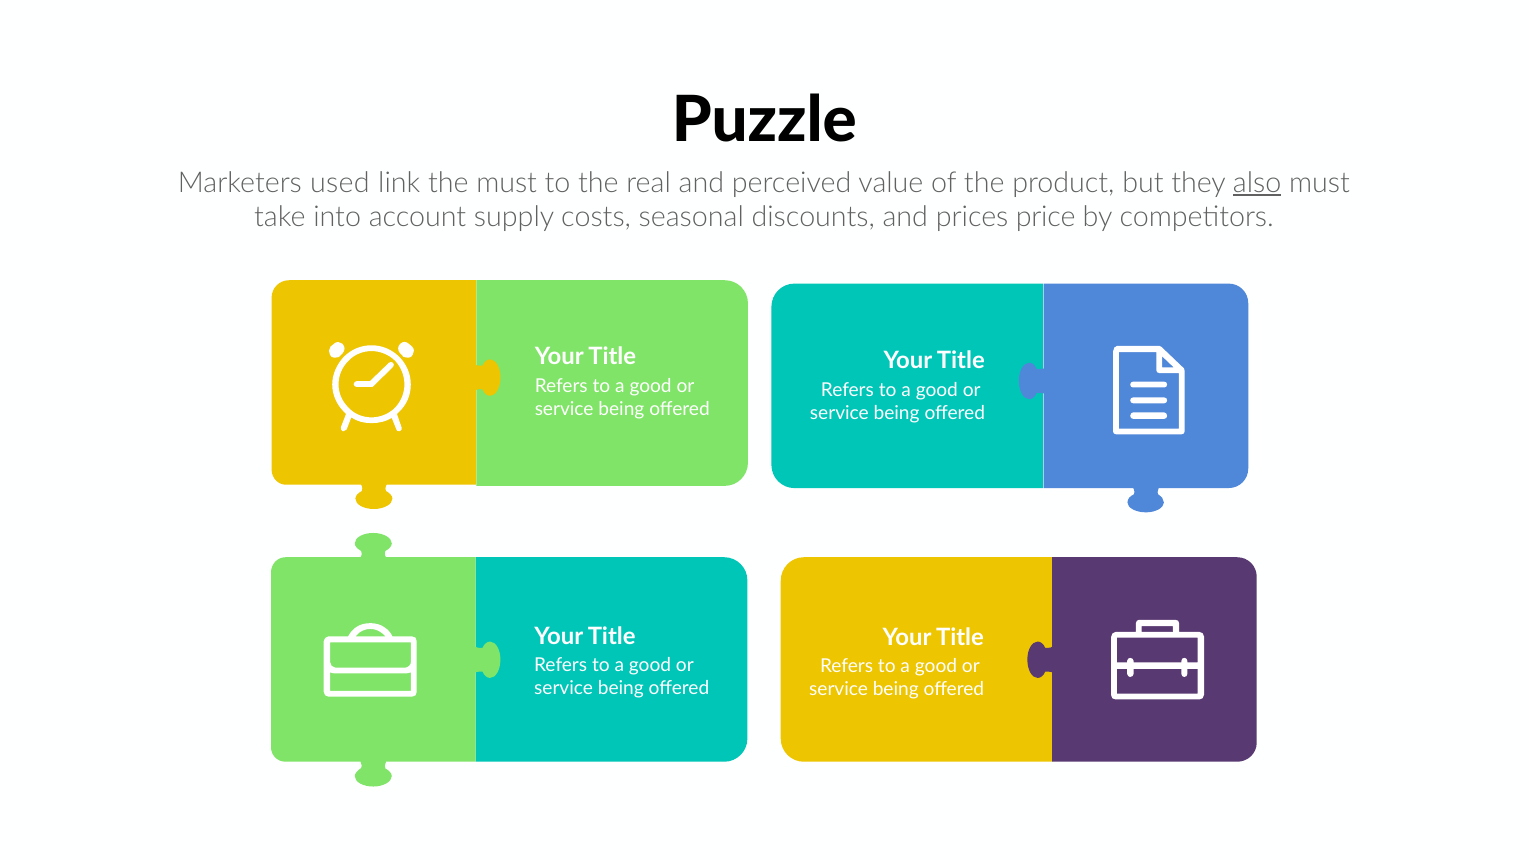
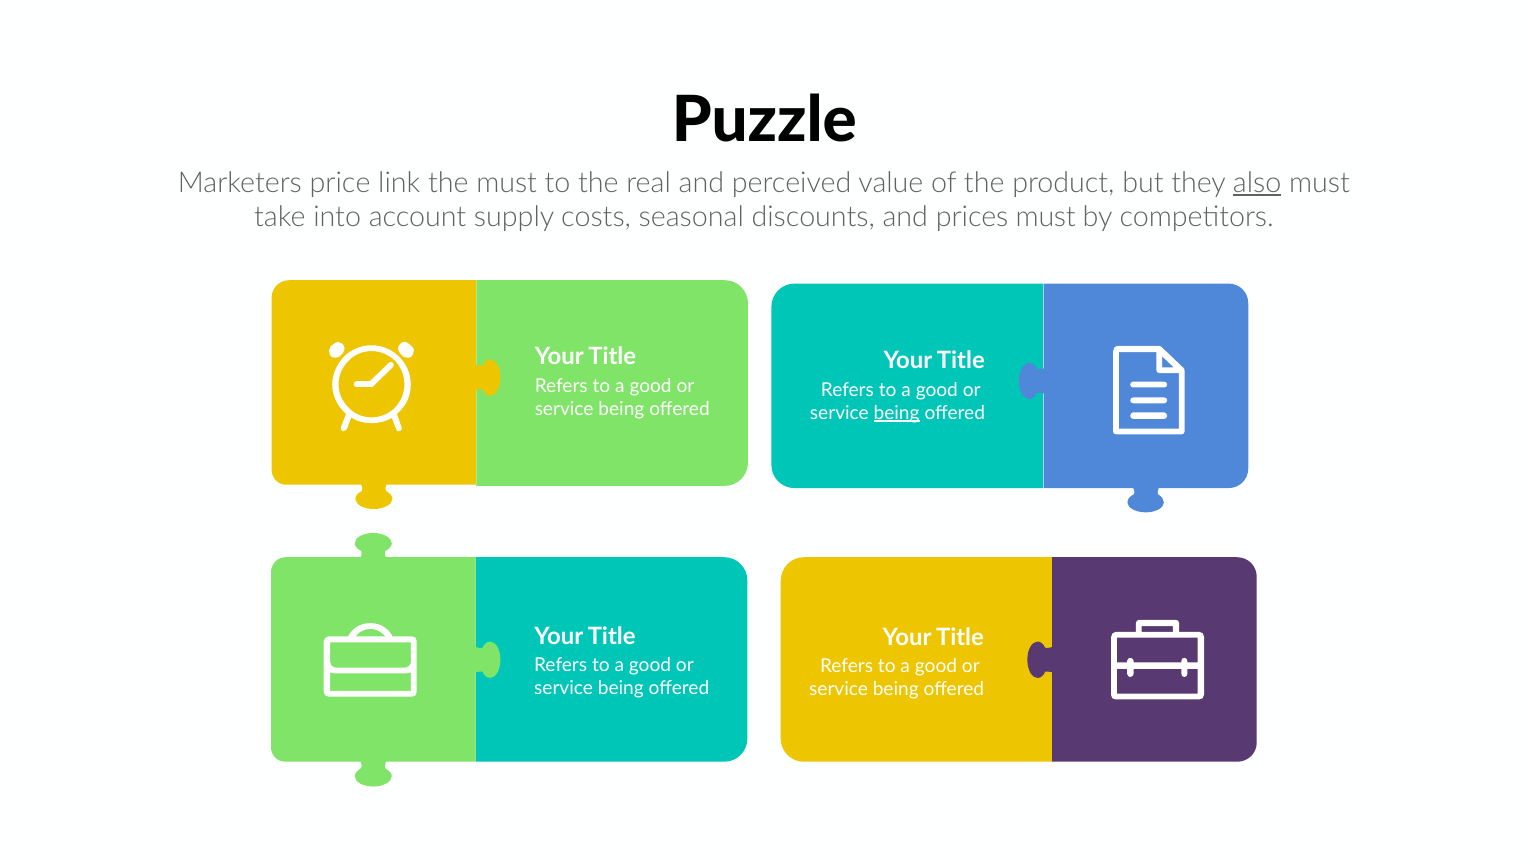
used: used -> price (340, 183)
prices price: price -> must (1046, 217)
being underline: none -> present (897, 413)
